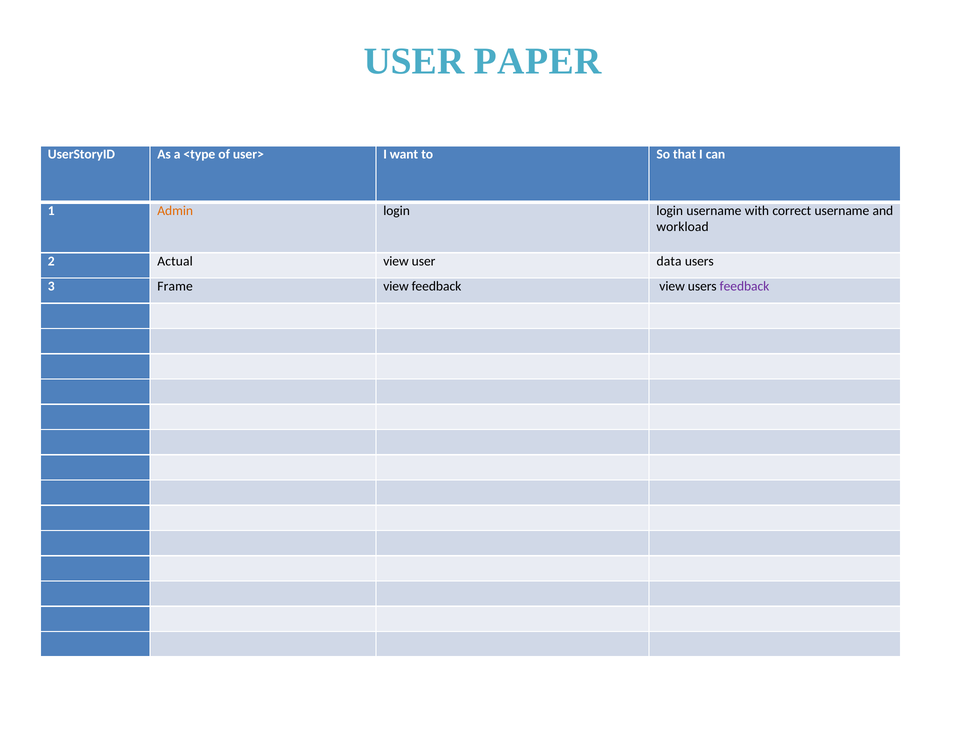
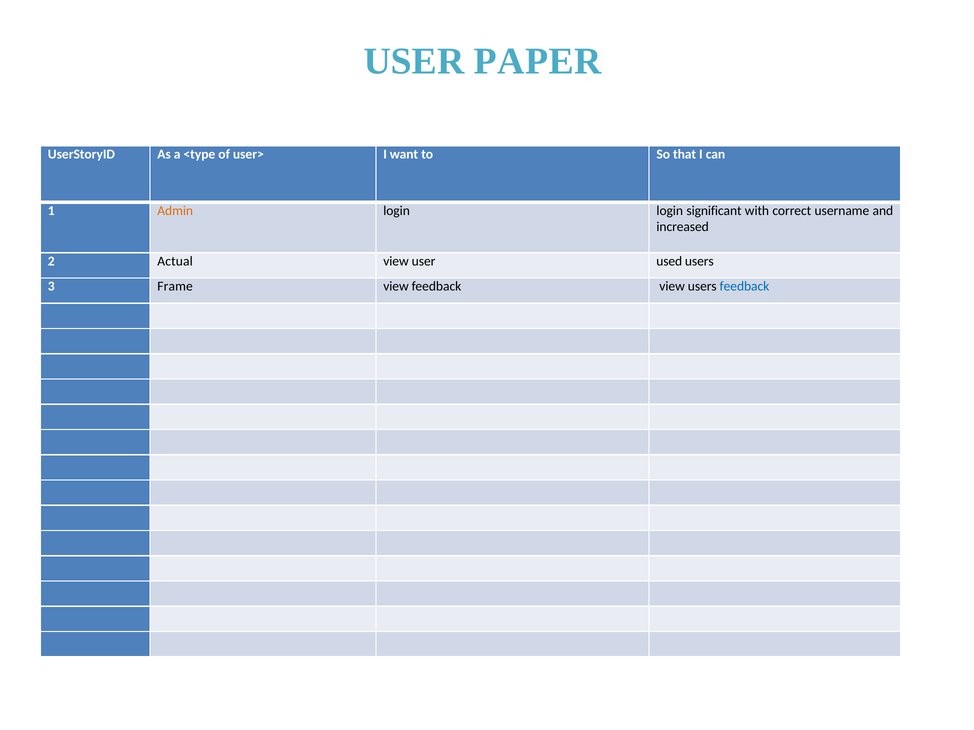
login username: username -> significant (714, 211)
workload: workload -> increased (683, 227)
data: data -> used (669, 261)
feedback colour: purple -> blue (744, 287)
